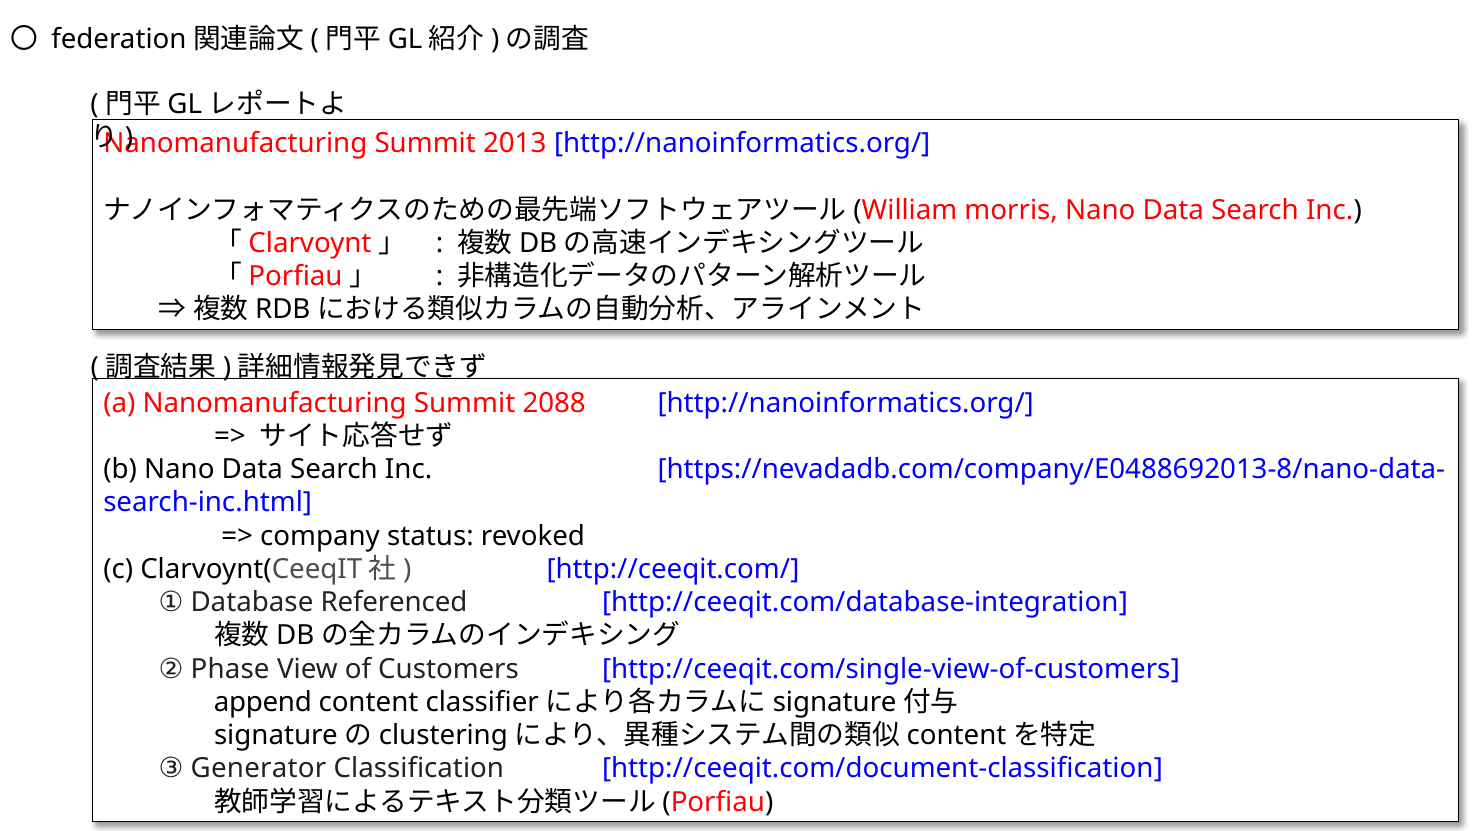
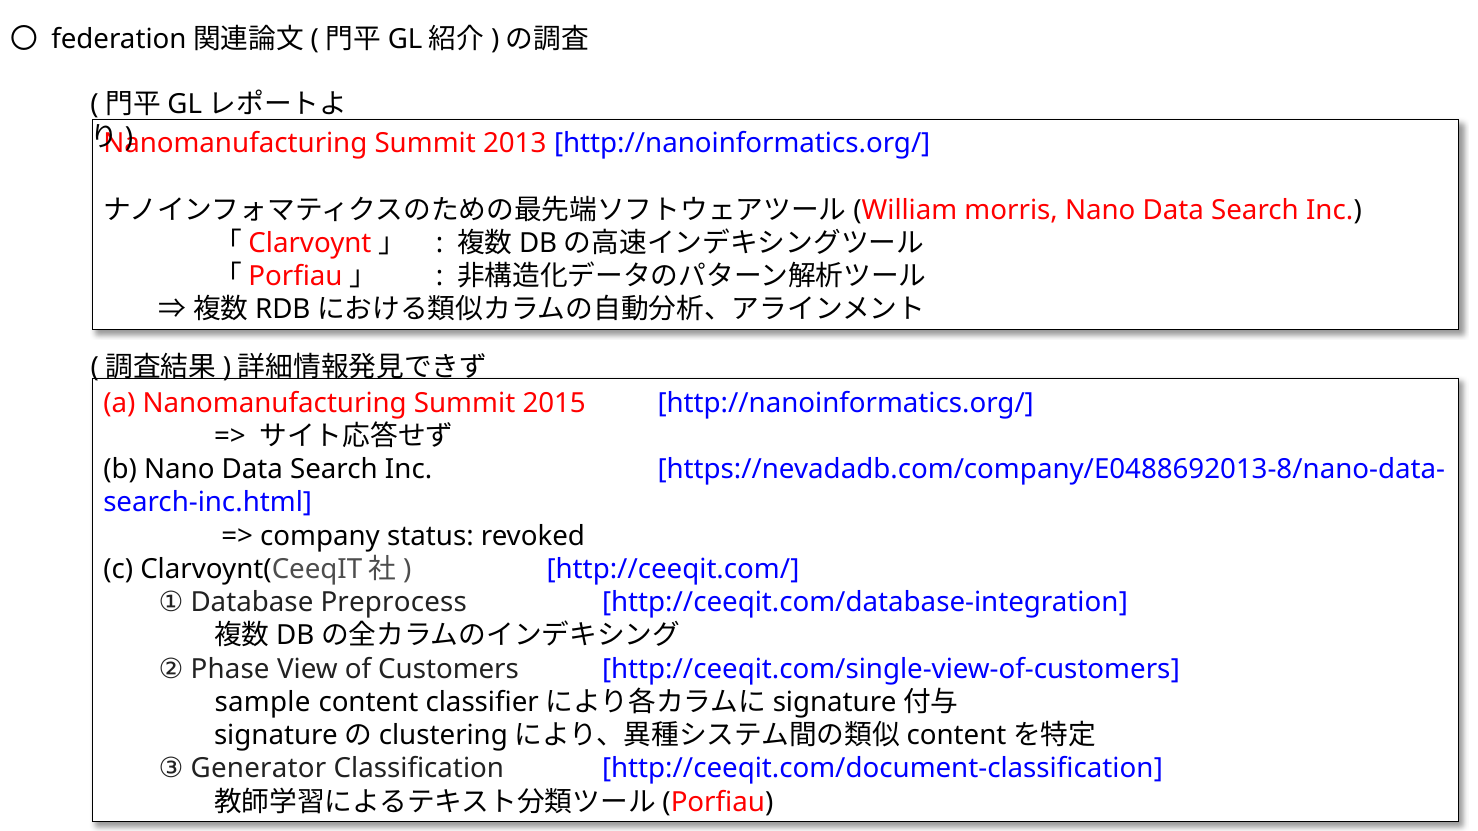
2088: 2088 -> 2015 (554, 403)
Referenced: Referenced -> Preprocess (394, 603)
append: append -> sample (263, 702)
